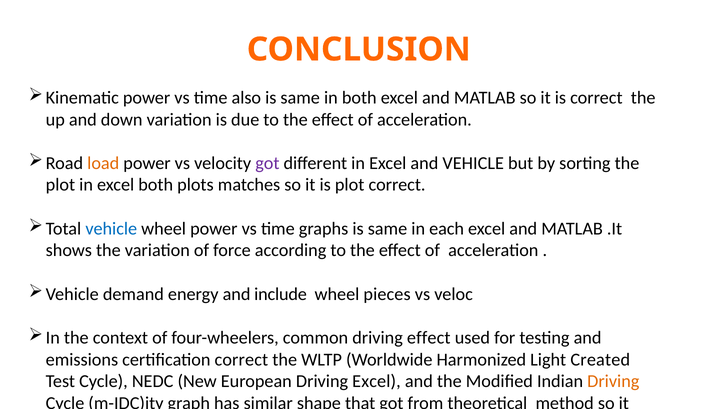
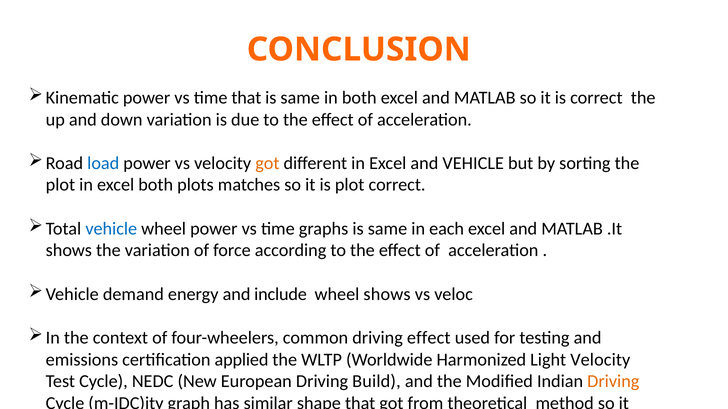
time also: also -> that (246, 98)
load colour: orange -> blue (103, 163)
got colour: purple -> orange (267, 163)
wheel pieces: pieces -> shows (387, 294)
certification correct: correct -> applied (242, 360)
Light Created: Created -> Velocity (600, 360)
Driving Excel: Excel -> Build (376, 382)
